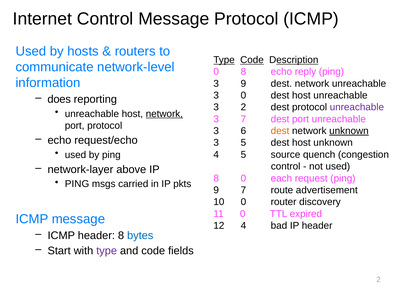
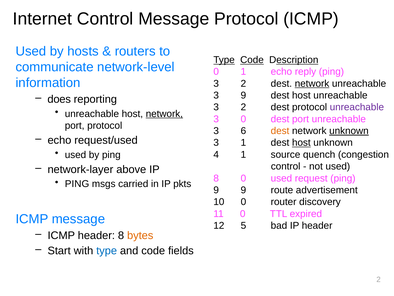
0 8: 8 -> 1 (243, 72)
9: 9 -> 2 (243, 83)
network underline: none -> present (312, 83)
3 0: 0 -> 9 (243, 95)
3 7: 7 -> 0 (243, 119)
request/echo: request/echo -> request/used (106, 140)
3 5: 5 -> 1 (243, 142)
host underline: none -> present (301, 142)
4 5: 5 -> 1 (243, 154)
0 each: each -> used (281, 178)
9 7: 7 -> 9 (243, 190)
12 4: 4 -> 5 (243, 225)
bytes colour: blue -> orange (140, 235)
type colour: purple -> blue (107, 250)
